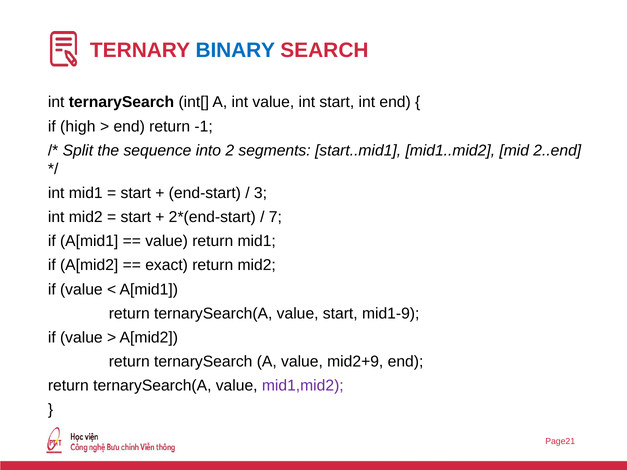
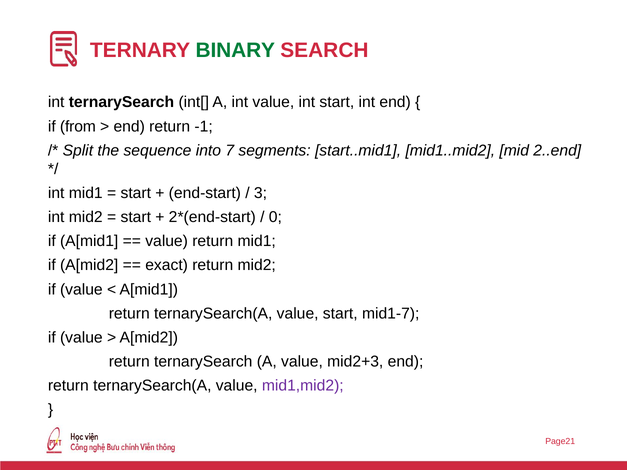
BINARY colour: blue -> green (235, 51)
high: high -> from (78, 126)
2: 2 -> 7 (230, 150)
7: 7 -> 0 (275, 217)
mid1-9: mid1-9 -> mid1-7 (391, 314)
mid2+9: mid2+9 -> mid2+3 (355, 362)
